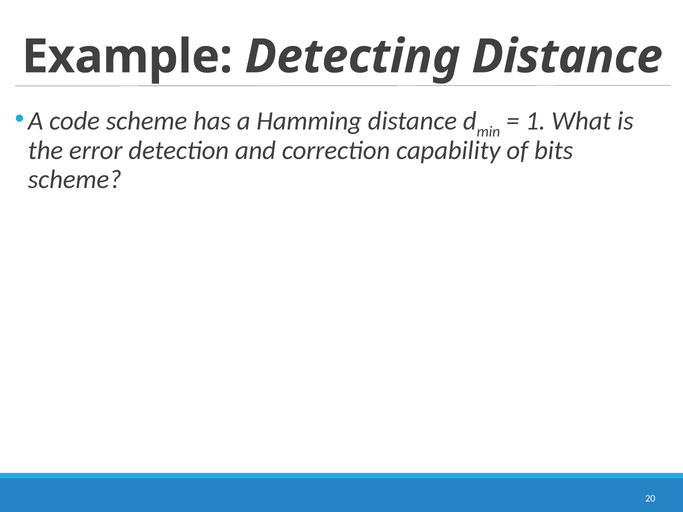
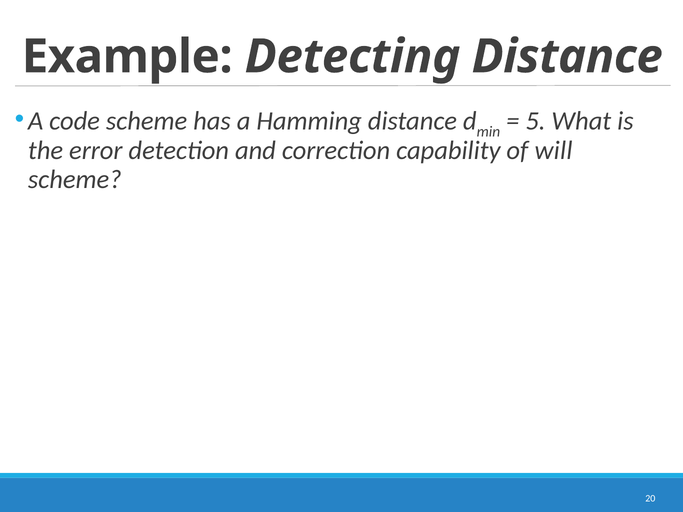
1: 1 -> 5 (535, 121)
bits: bits -> will (554, 151)
